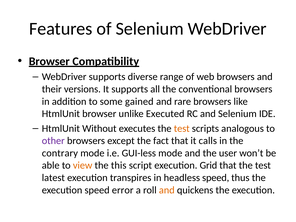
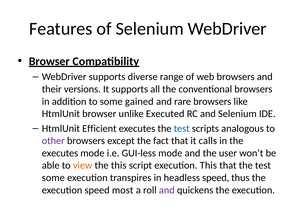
Without: Without -> Efficient (99, 128)
test colour: orange -> blue (182, 128)
contrary: contrary -> executes (60, 153)
execution Grid: Grid -> This (208, 165)
latest: latest -> some (53, 178)
error: error -> most (123, 190)
and colour: orange -> purple (167, 190)
